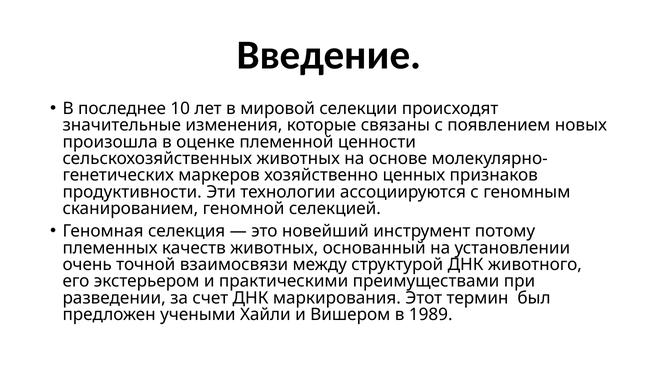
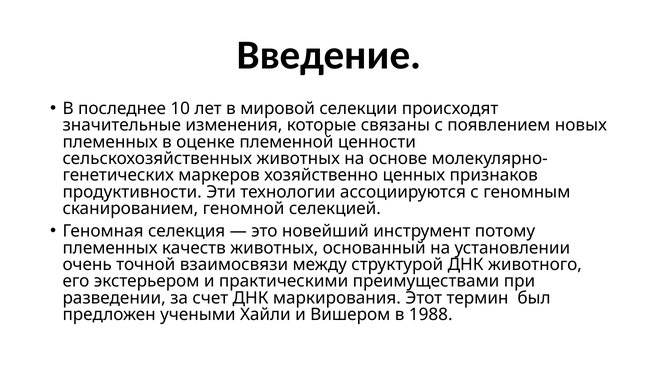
произошла: произошла -> племенных (110, 142)
1989: 1989 -> 1988 (431, 315)
